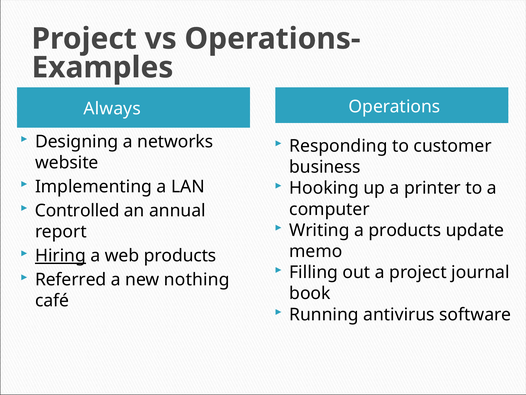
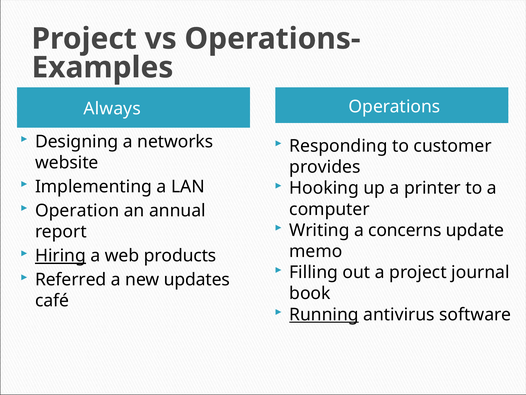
business: business -> provides (325, 167)
Controlled: Controlled -> Operation (77, 210)
a products: products -> concerns (405, 230)
nothing: nothing -> updates (197, 279)
Running underline: none -> present (324, 314)
